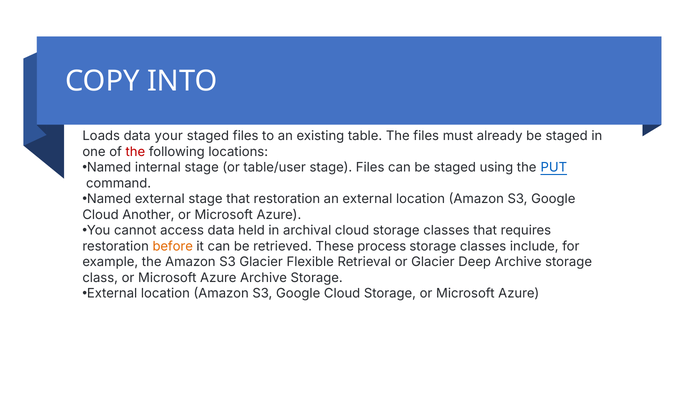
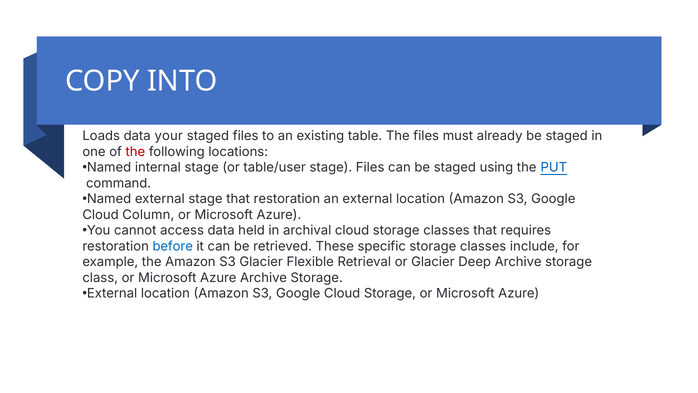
Another: Another -> Column (148, 215)
before colour: orange -> blue (173, 246)
process: process -> specific (382, 246)
